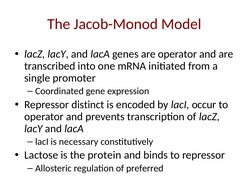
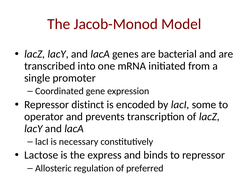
are operator: operator -> bacterial (177, 54)
occur: occur -> some (204, 104)
protein: protein -> express (105, 155)
